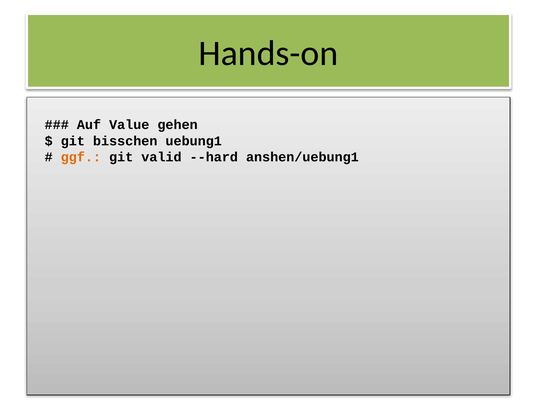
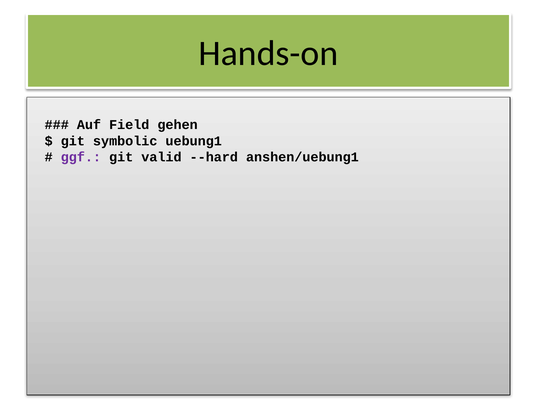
Value: Value -> Field (129, 125)
bisschen: bisschen -> symbolic (125, 141)
ggf colour: orange -> purple (81, 157)
